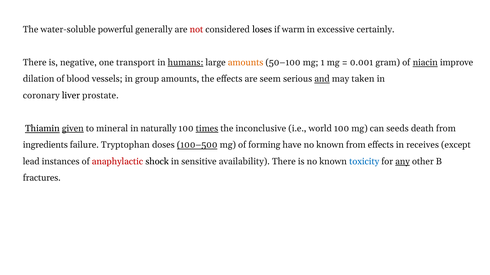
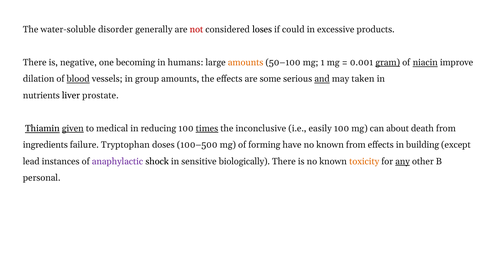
powerful: powerful -> disorder (115, 30)
warm: warm -> could (293, 30)
certainly: certainly -> products (376, 30)
transport: transport -> becoming (136, 63)
humans underline: present -> none (186, 63)
gram underline: none -> present (388, 63)
blood underline: none -> present (78, 79)
seem: seem -> some (270, 79)
coronary: coronary -> nutrients (41, 96)
mineral: mineral -> medical (112, 129)
naturally: naturally -> reducing (158, 129)
world: world -> easily (320, 129)
seeds: seeds -> about (398, 129)
100–500 underline: present -> none (197, 145)
receives: receives -> building (423, 145)
anaphylactic colour: red -> purple (117, 162)
availability: availability -> biologically (244, 162)
toxicity colour: blue -> orange (364, 162)
fractures: fractures -> personal (42, 178)
